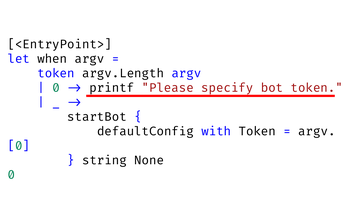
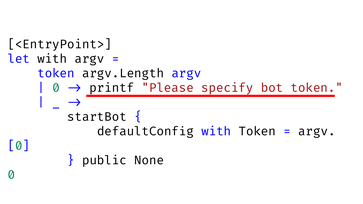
let when: when -> with (52, 59)
string: string -> public (104, 161)
